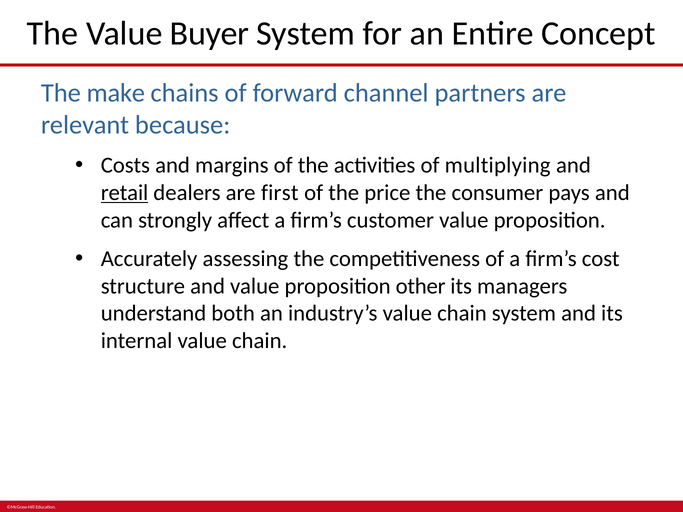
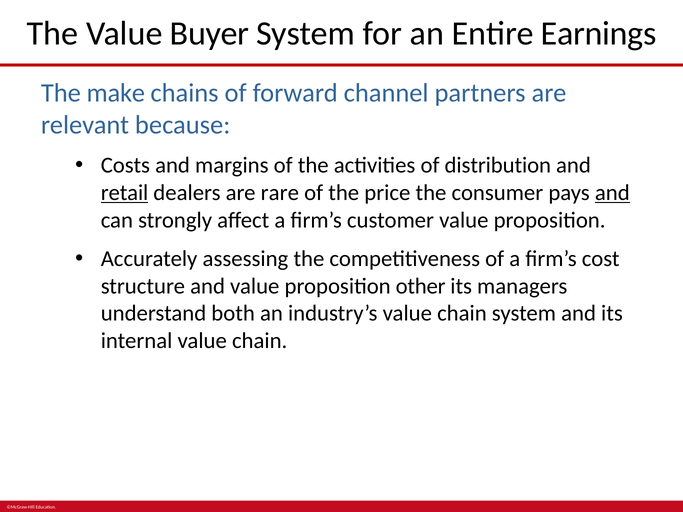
Concept: Concept -> Earnings (599, 34)
multiplying: multiplying -> distribution (498, 166)
first: first -> rare (280, 193)
and underline: none -> present (612, 193)
